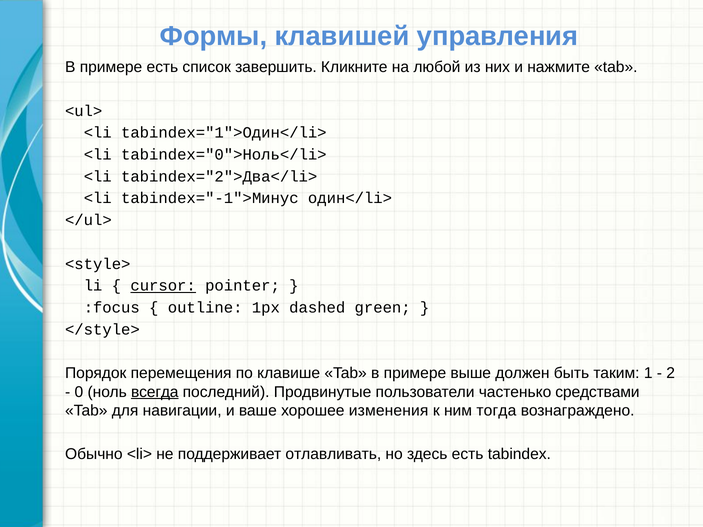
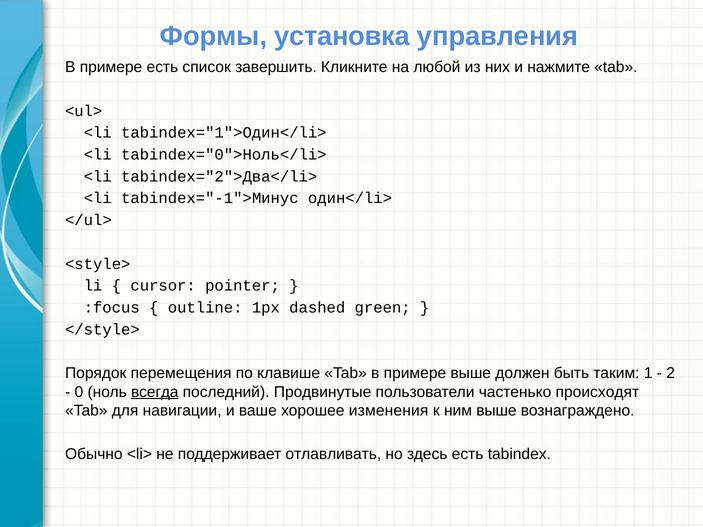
клавишей: клавишей -> установка (342, 36)
cursor underline: present -> none (163, 286)
средствами: средствами -> происходят (597, 392)
ним тогда: тогда -> выше (496, 411)
